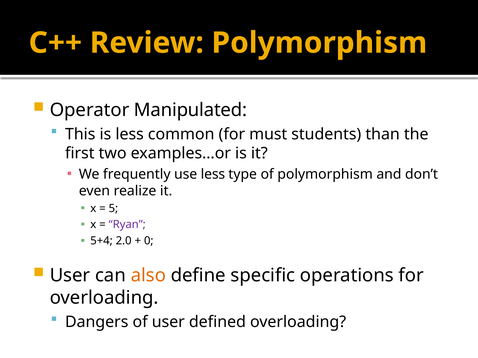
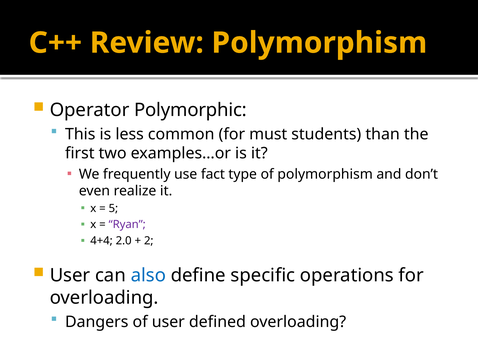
Manipulated: Manipulated -> Polymorphic (190, 110)
use less: less -> fact (213, 174)
5+4: 5+4 -> 4+4 (102, 241)
0: 0 -> 2 (149, 241)
also colour: orange -> blue (148, 276)
